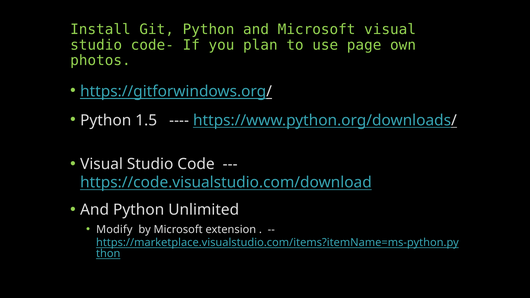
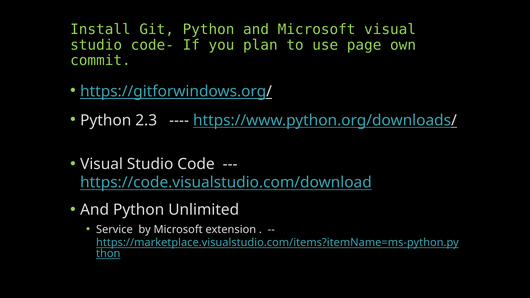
photos: photos -> commit (100, 60)
1.5: 1.5 -> 2.3 (146, 120)
Modify: Modify -> Service (114, 230)
